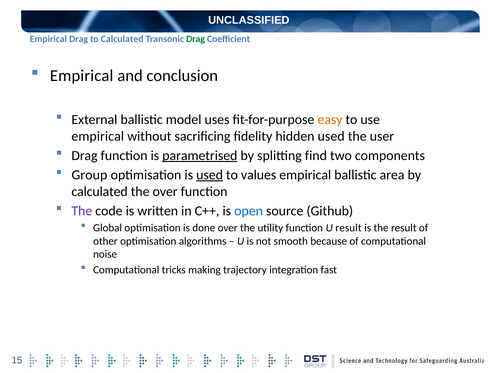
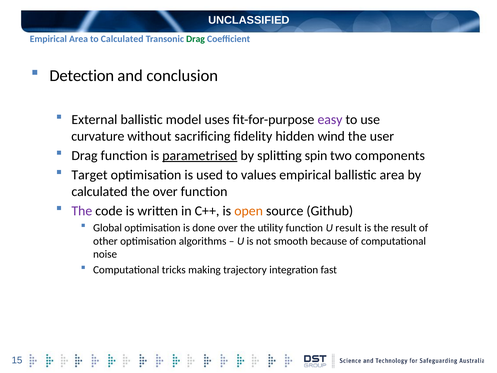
Empirical Drag: Drag -> Area (79, 39)
Empirical: Empirical -> Detection (82, 76)
easy colour: orange -> purple (330, 120)
empirical: empirical -> curvature (98, 136)
hidden used: used -> wind (331, 136)
find: find -> spin (316, 155)
Group: Group -> Target (90, 175)
used underline: present -> none (210, 175)
open colour: blue -> orange (249, 211)
